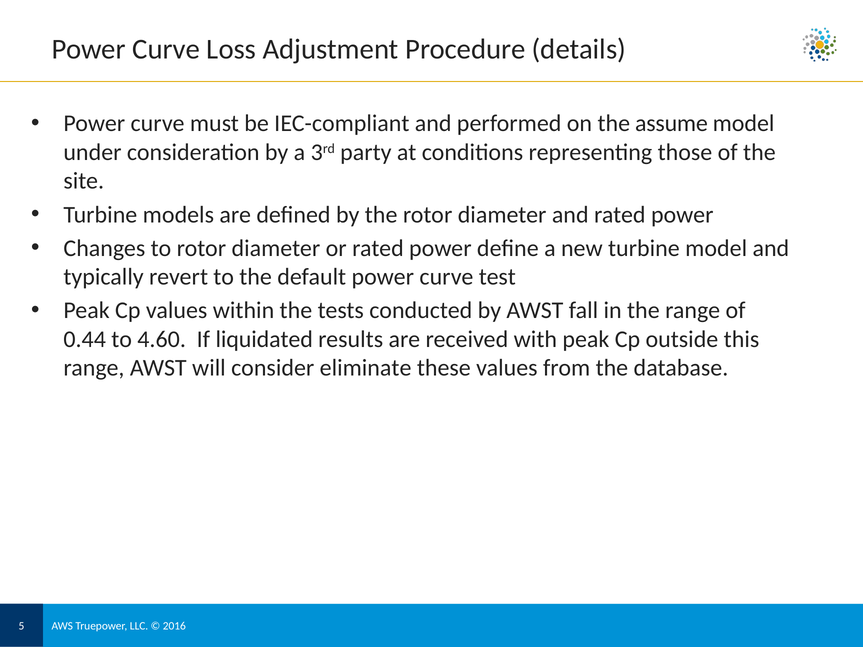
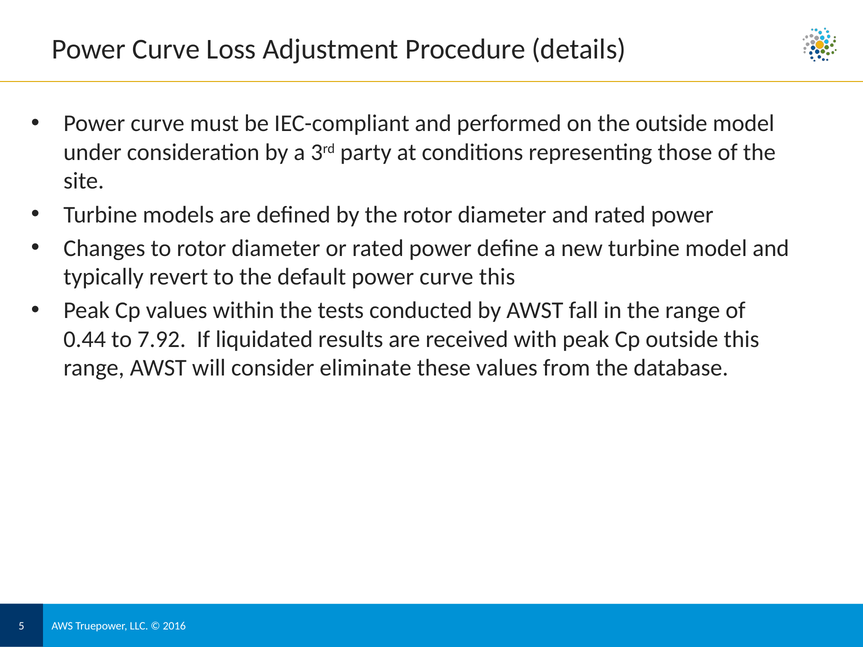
the assume: assume -> outside (671, 124)
curve test: test -> this (497, 277)
4.60: 4.60 -> 7.92 (162, 339)
